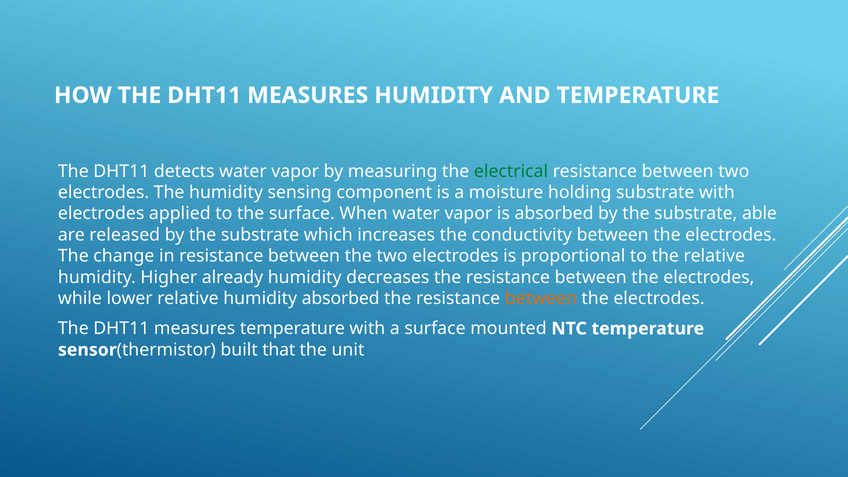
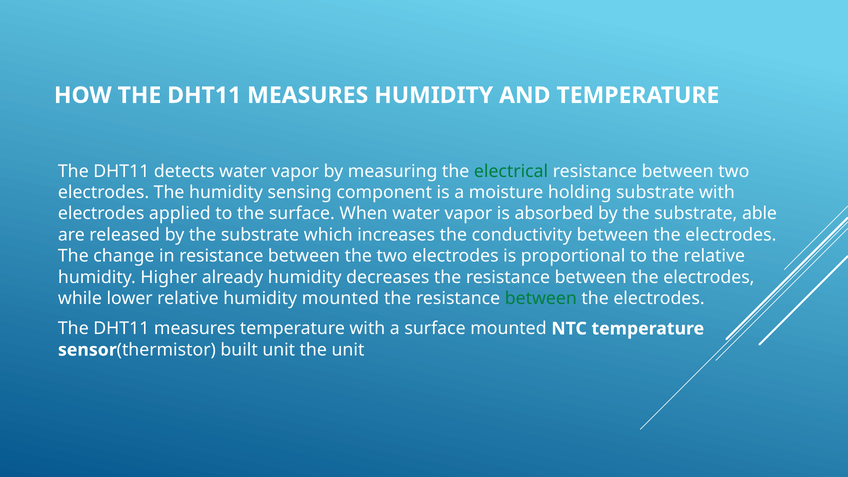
humidity absorbed: absorbed -> mounted (340, 299)
between colour: orange -> green (541, 299)
built that: that -> unit (279, 350)
